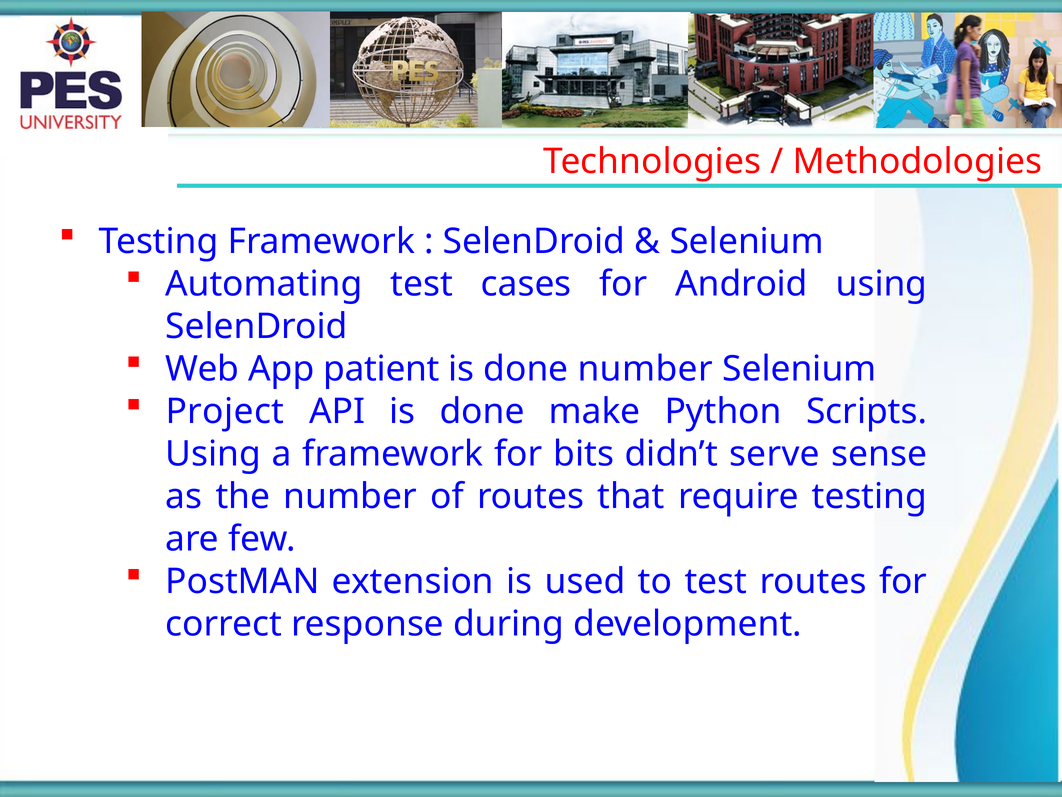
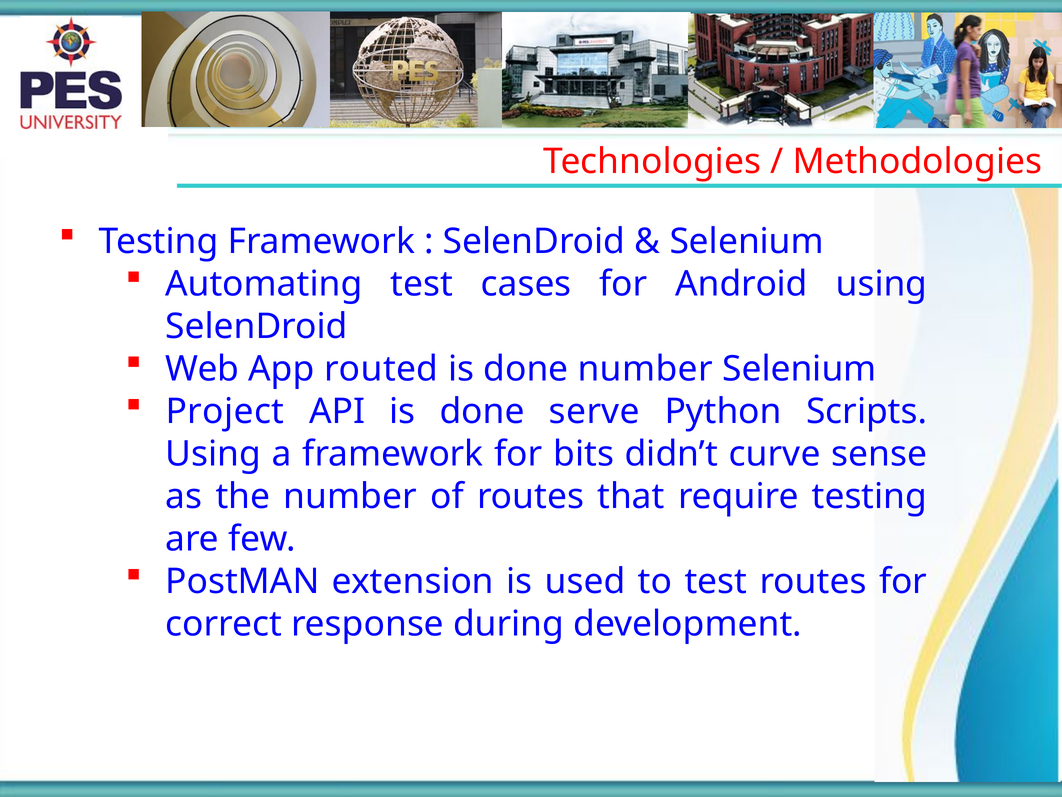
patient: patient -> routed (381, 369)
make: make -> serve (594, 411)
serve: serve -> curve (775, 454)
